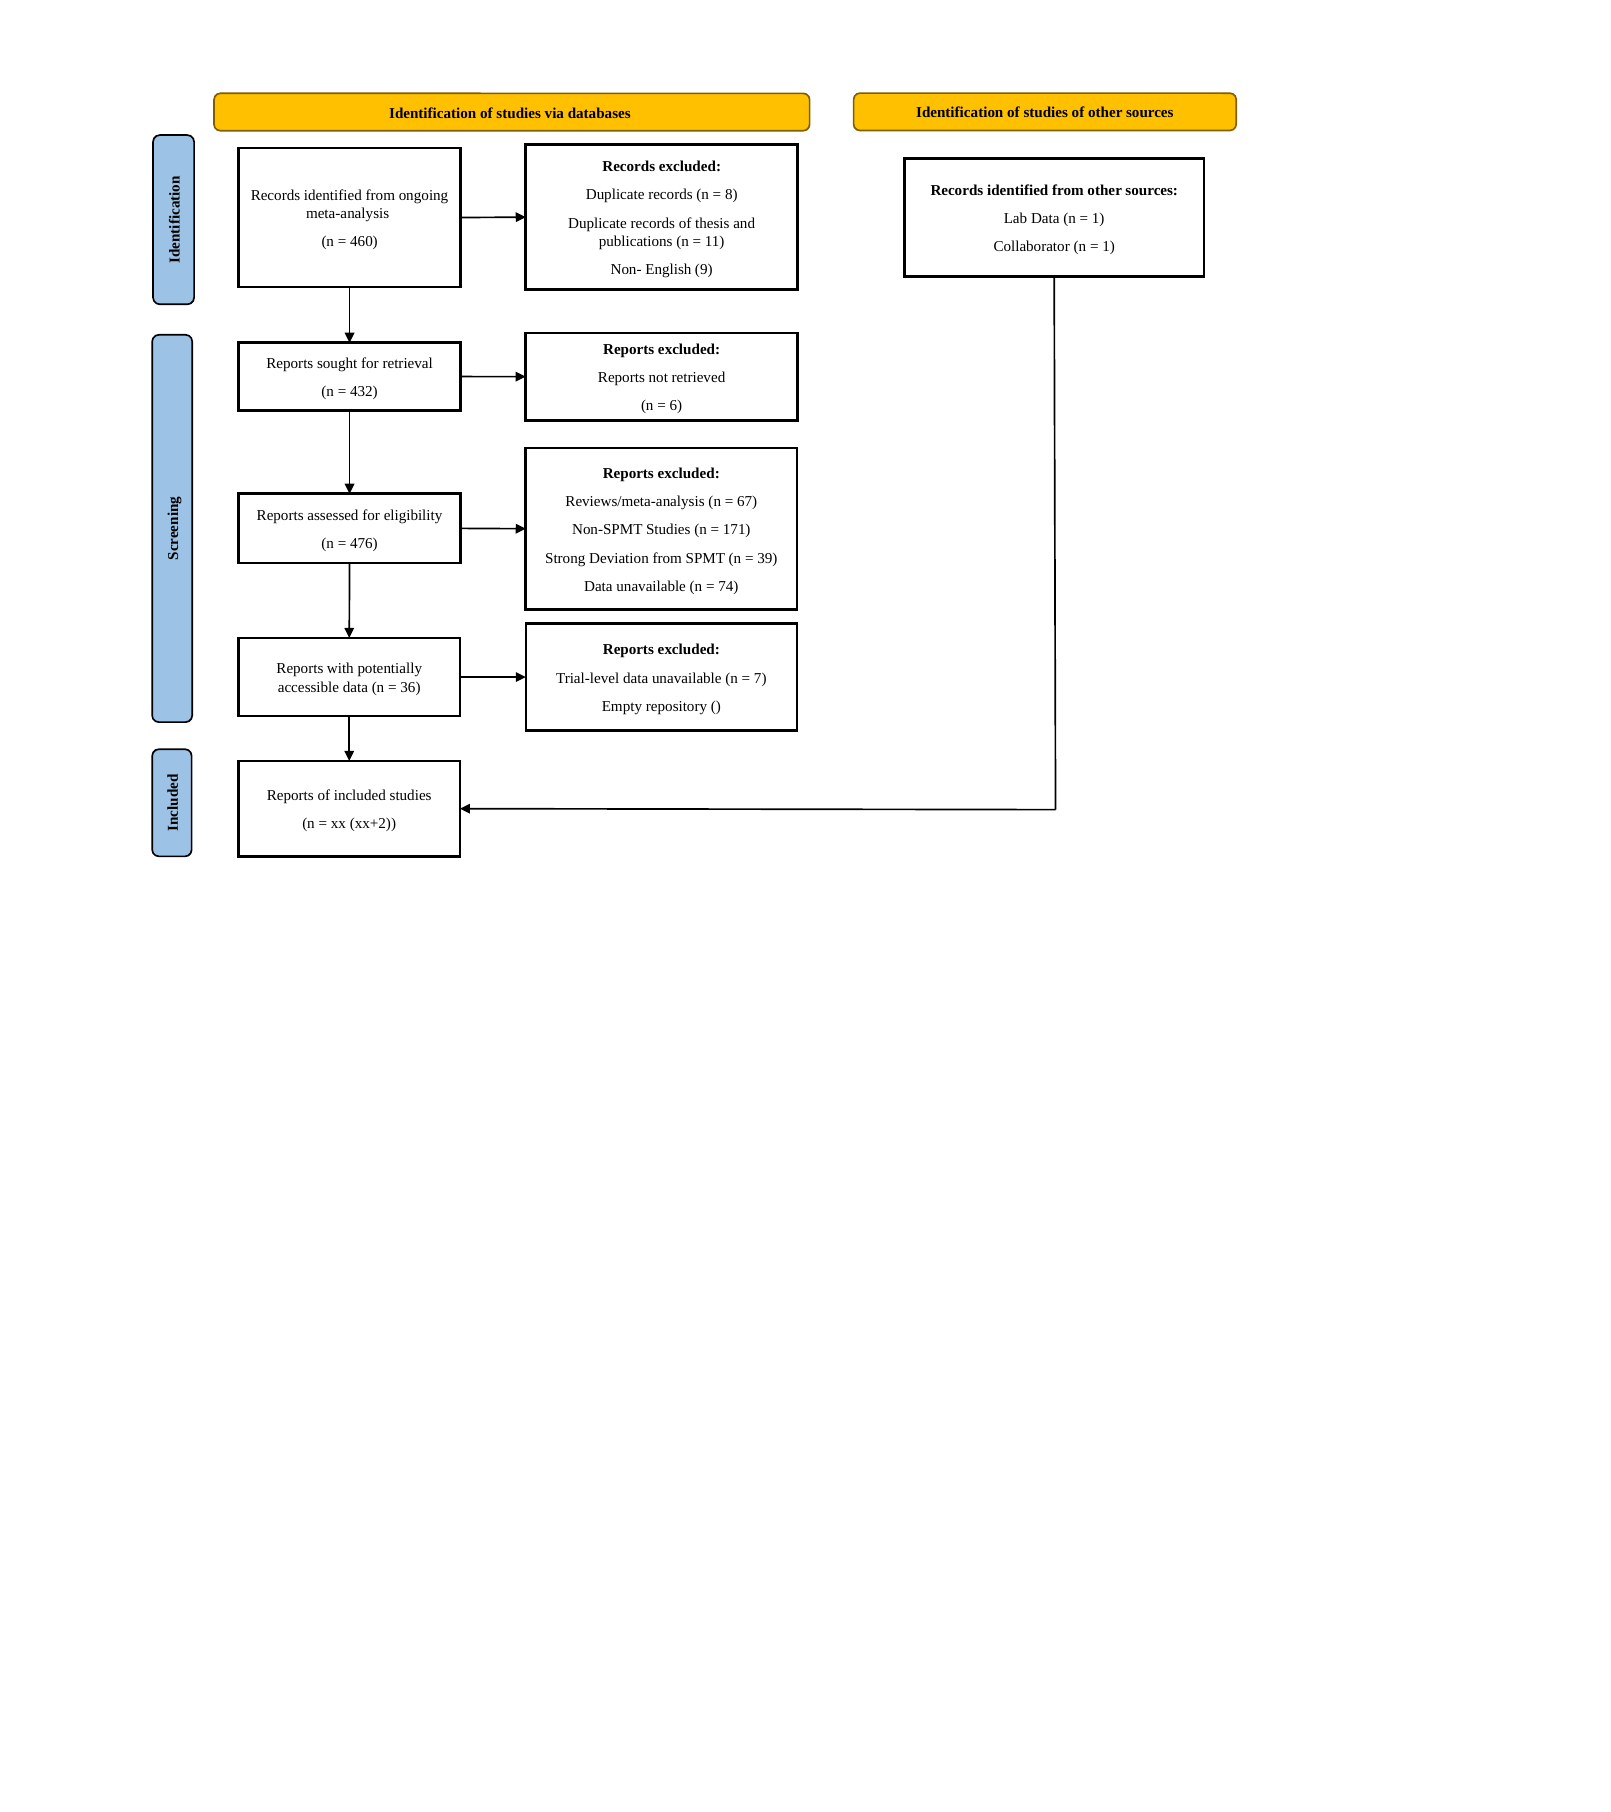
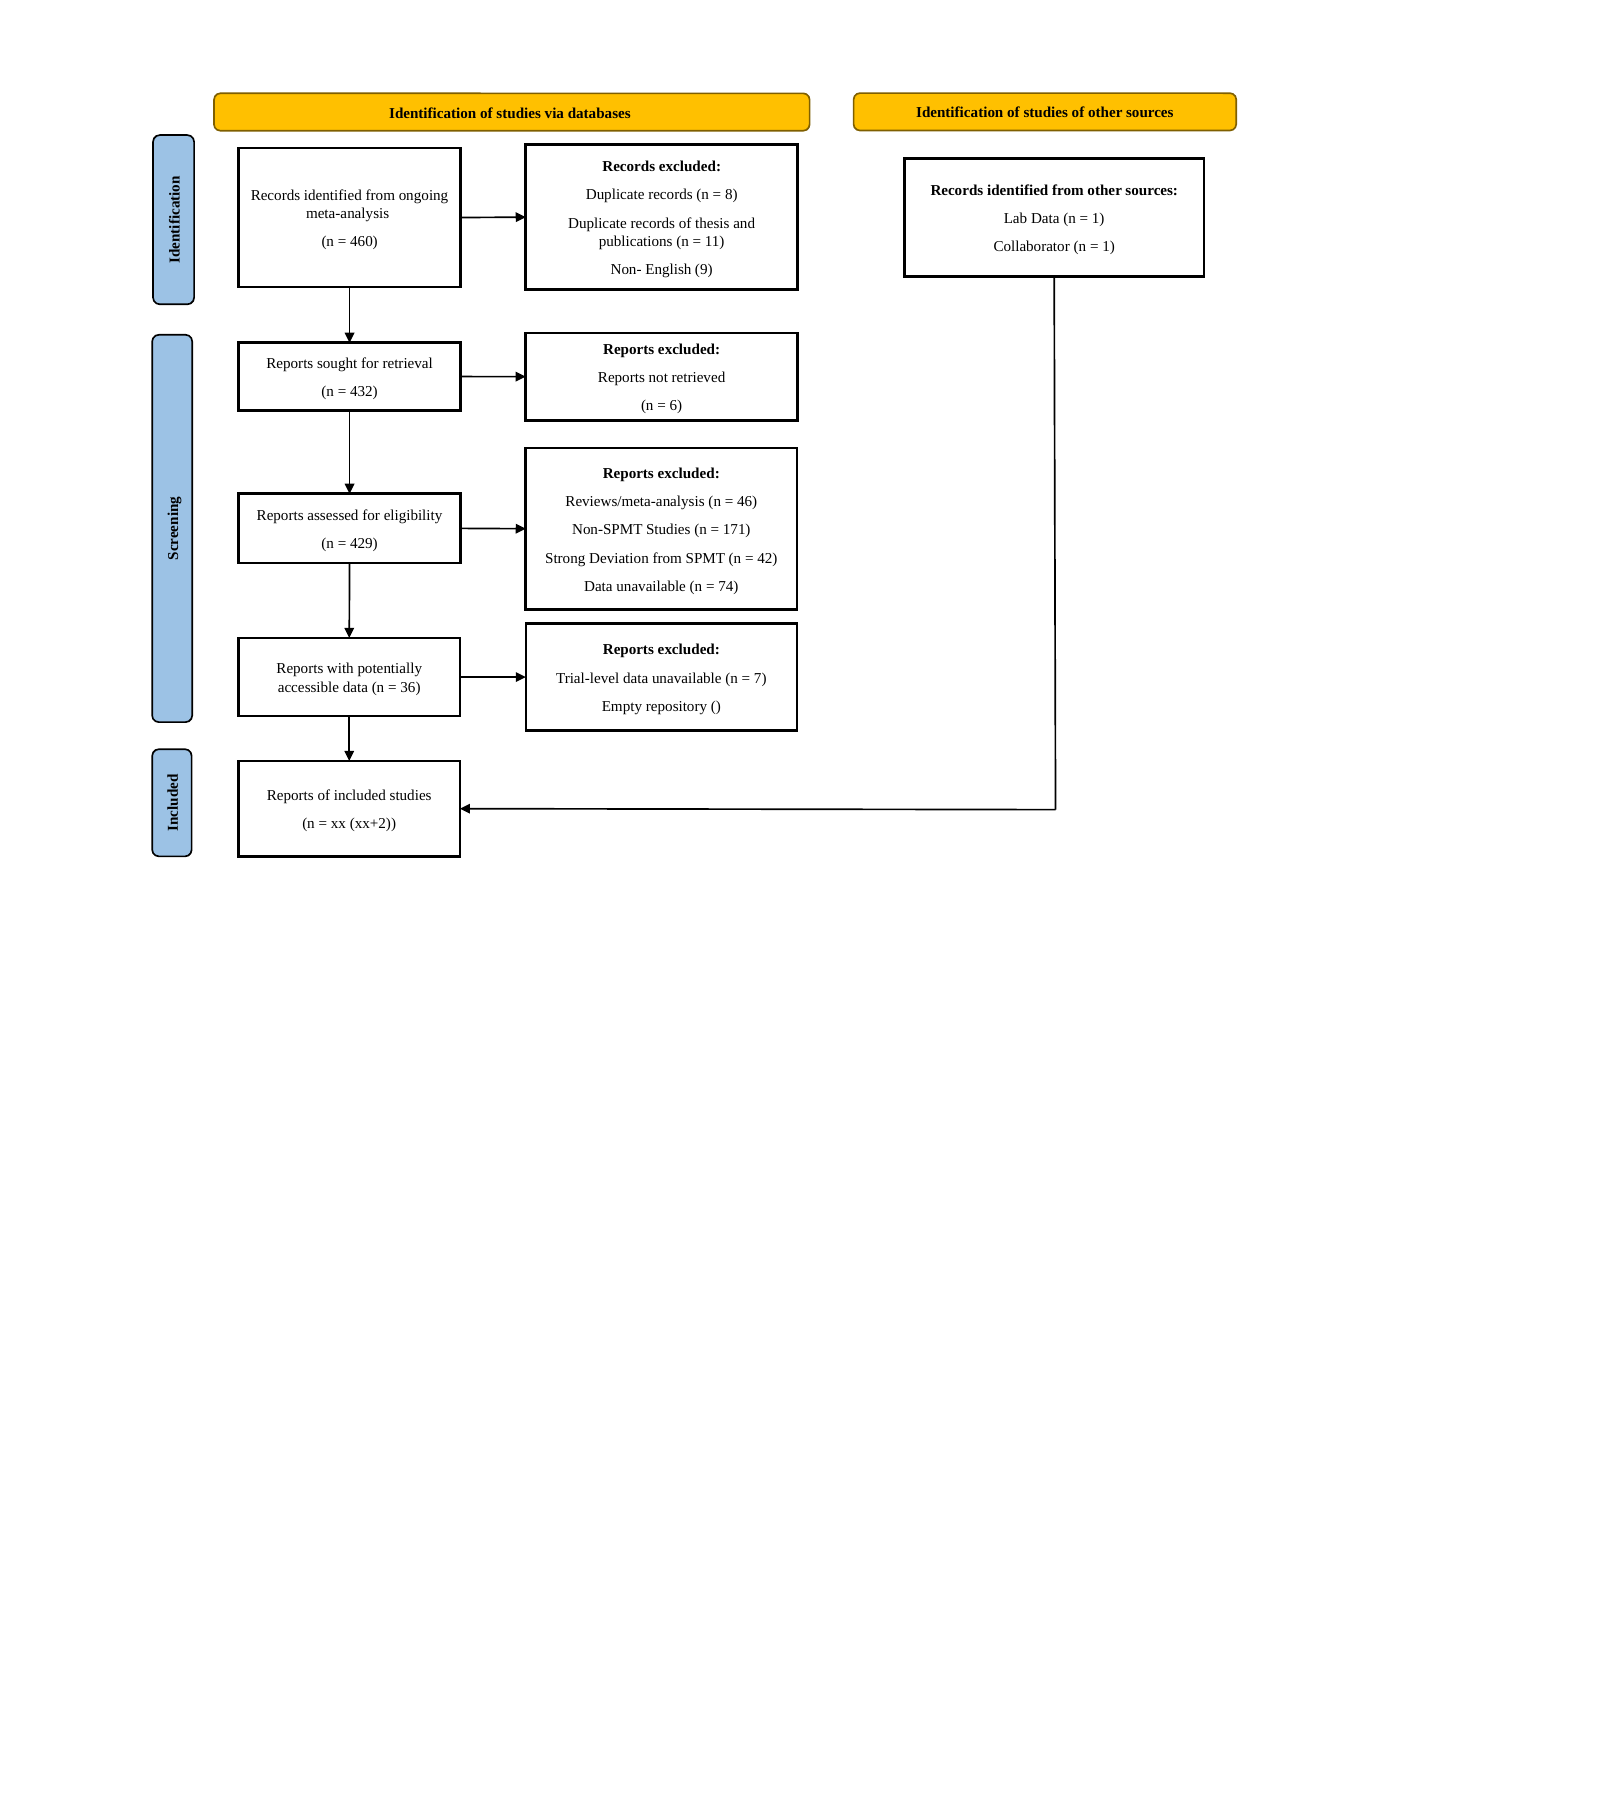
67: 67 -> 46 (747, 502)
476: 476 -> 429 (364, 544)
39: 39 -> 42 (767, 558)
